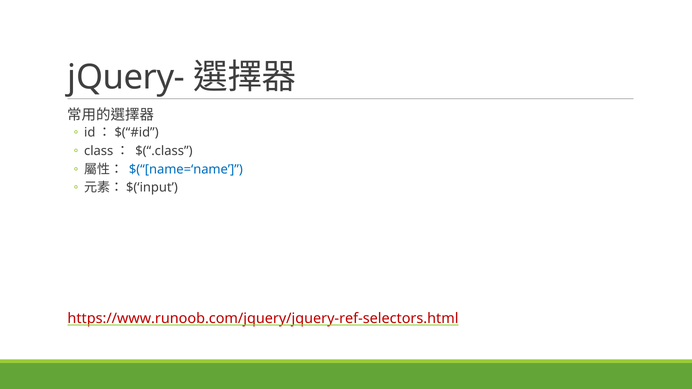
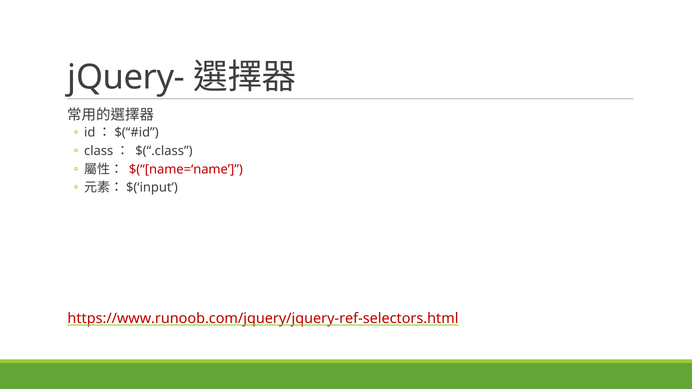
$(“[name=‘name colour: blue -> red (186, 169)
